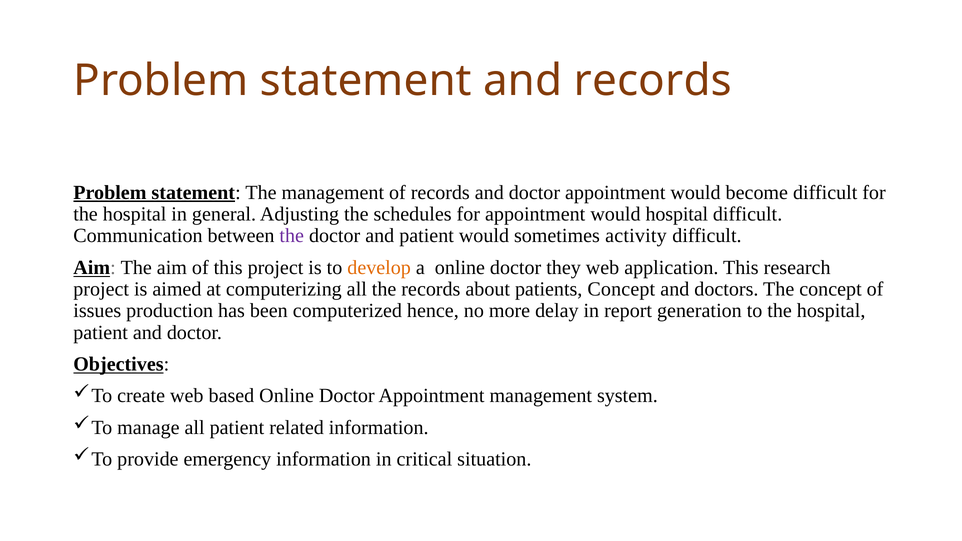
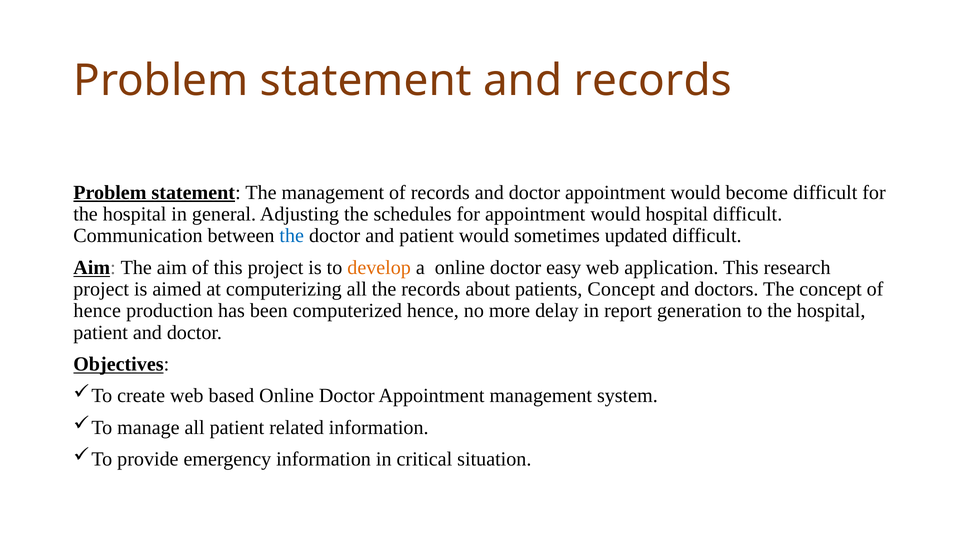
the colour: purple -> blue (292, 236)
activity: activity -> updated (636, 236)
they: they -> easy (564, 268)
issues: issues -> hence (97, 311)
